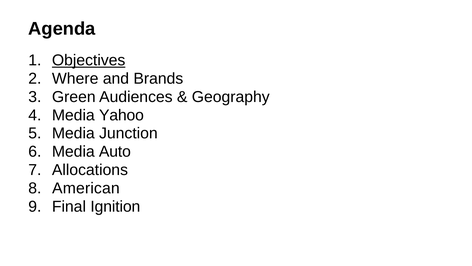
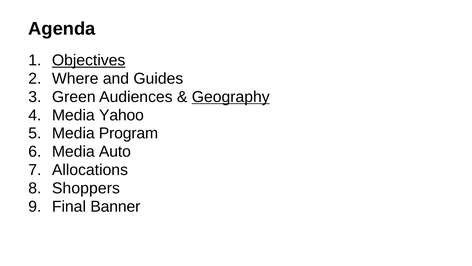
Brands: Brands -> Guides (158, 78)
Geography underline: none -> present (231, 97)
Junction: Junction -> Program (128, 133)
American: American -> Shoppers (86, 188)
Ignition: Ignition -> Banner (115, 206)
